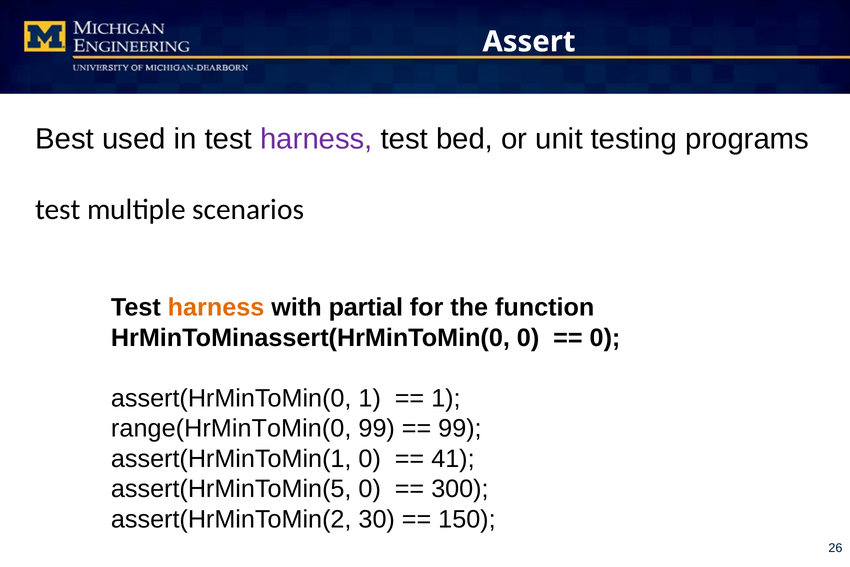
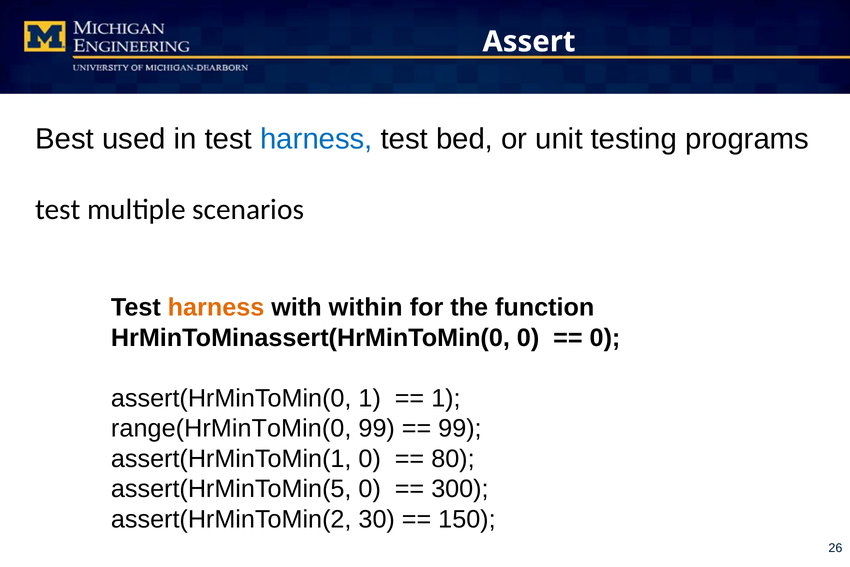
harness colour: purple -> blue (316, 139)
partial: partial -> within (366, 307)
41: 41 -> 80 (453, 458)
